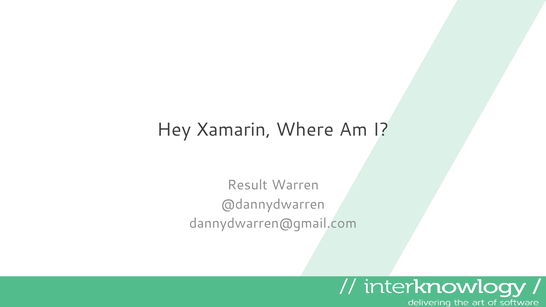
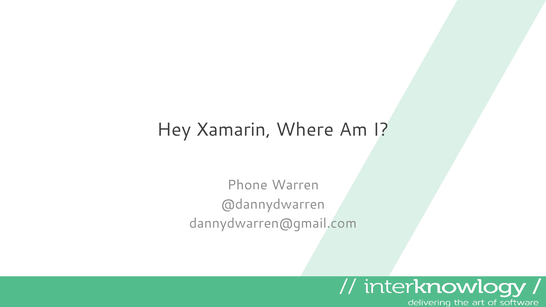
Result: Result -> Phone (247, 185)
